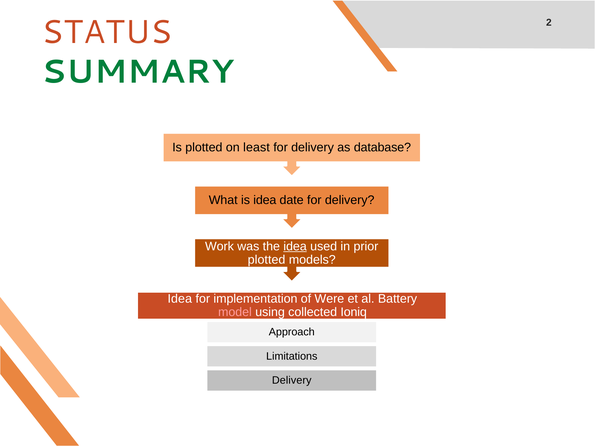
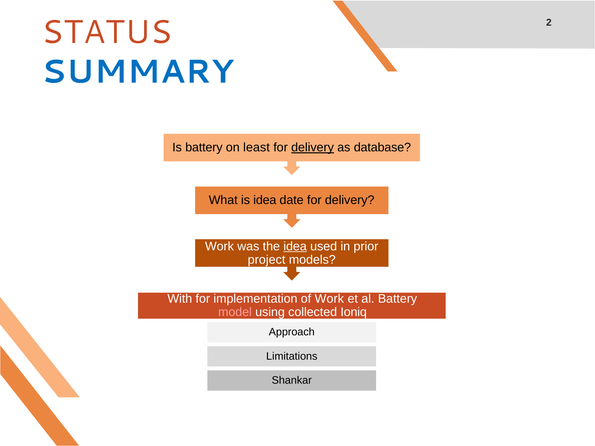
SUMMARY colour: green -> blue (138, 72)
Is plotted: plotted -> battery (204, 148)
delivery underline: none -> present (313, 148)
plotted: plotted -> project (267, 260)
Idea: Idea -> With (180, 299)
of Were: Were -> Work (329, 299)
Delivery: Delivery -> Shankar (292, 381)
